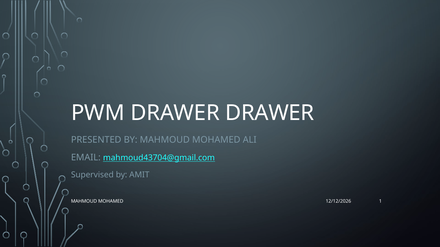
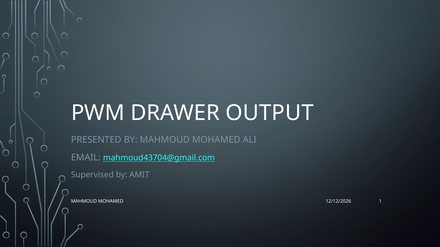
DRAWER DRAWER: DRAWER -> OUTPUT (270, 113)
